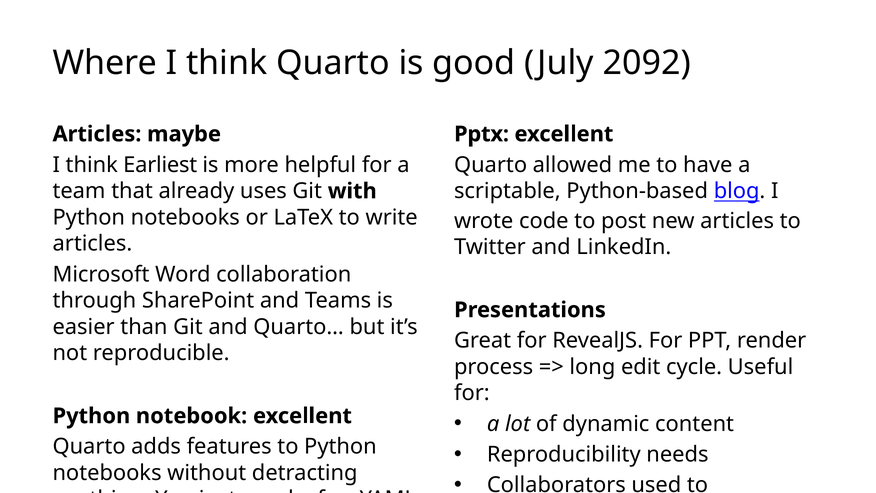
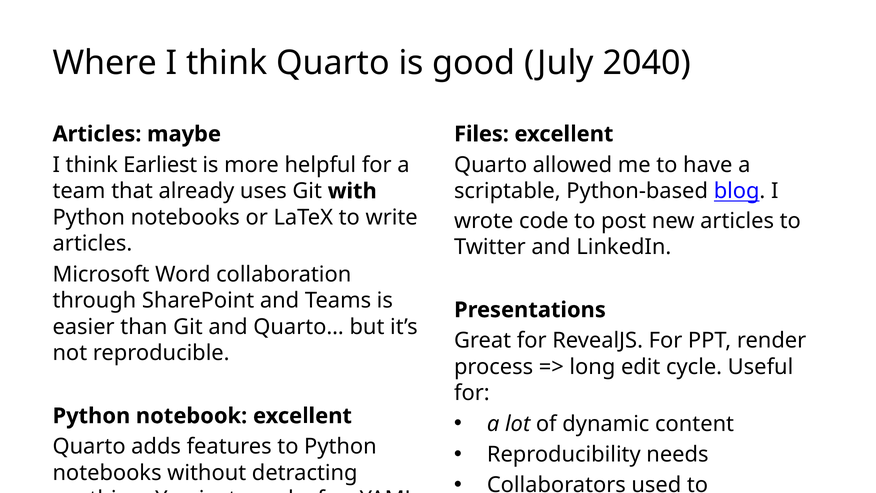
2092: 2092 -> 2040 (647, 63)
Pptx: Pptx -> Files (481, 134)
